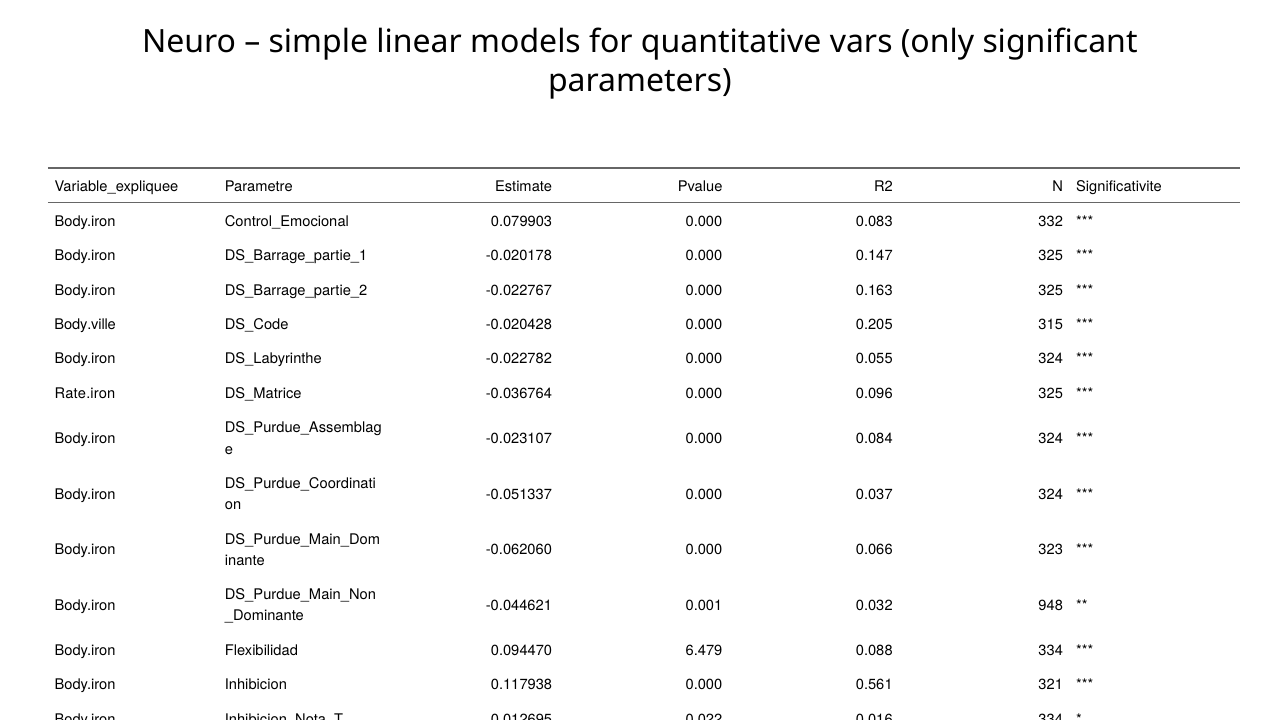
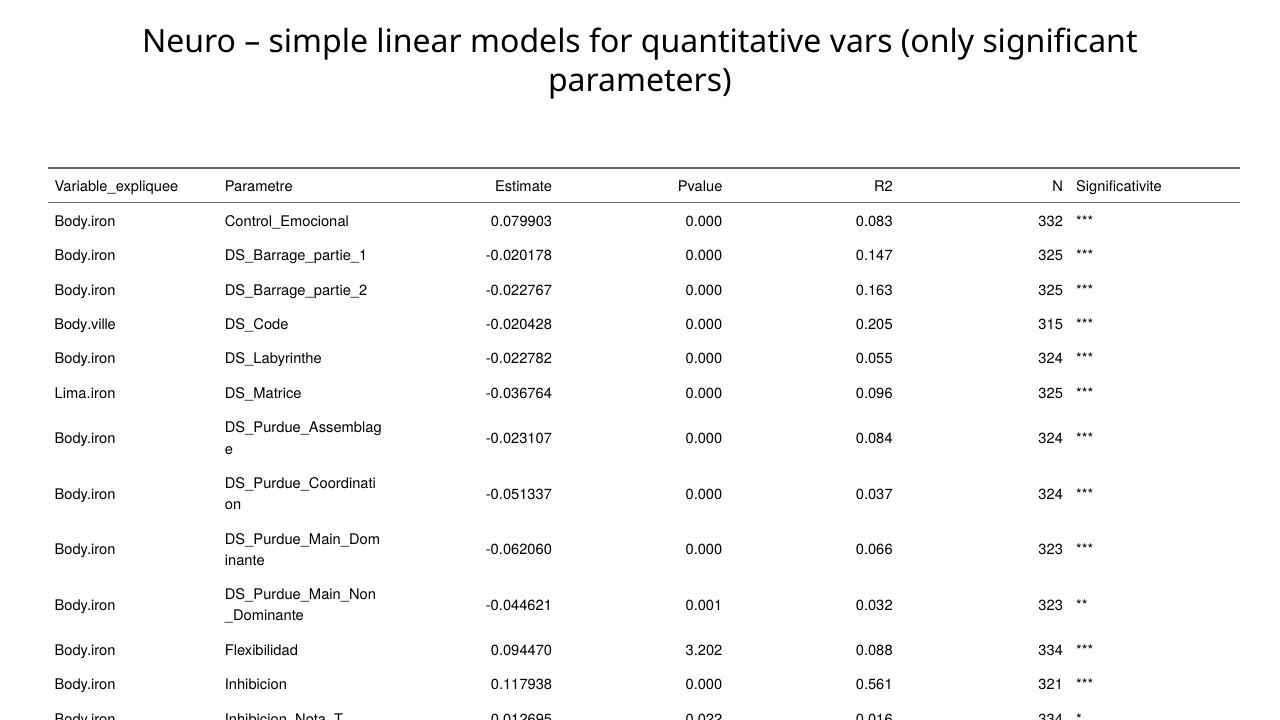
Rate.iron: Rate.iron -> Lima.iron (85, 394)
0.032 948: 948 -> 323 (1051, 605)
6.479: 6.479 -> 3.202 (704, 650)
